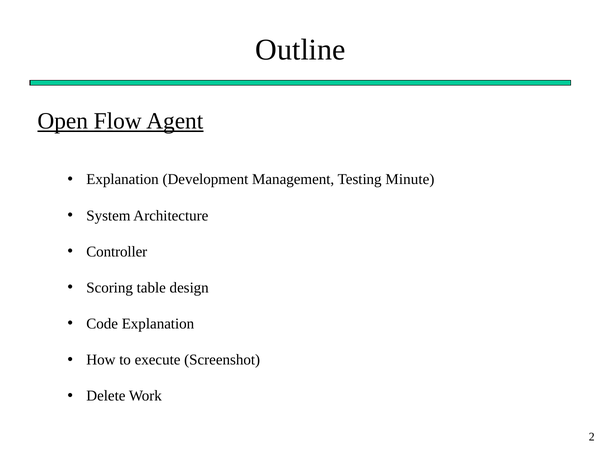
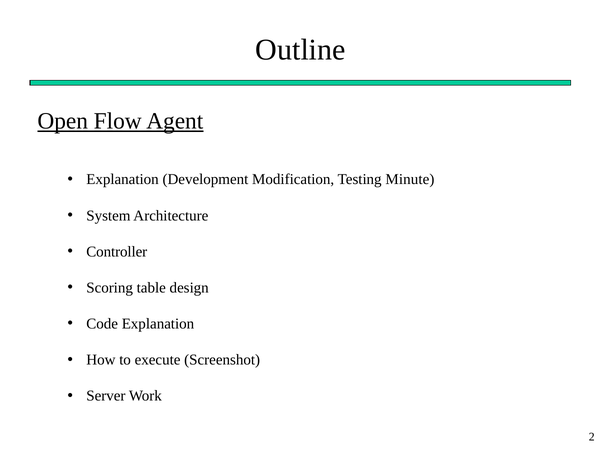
Management: Management -> Modification (293, 179)
Delete: Delete -> Server (106, 396)
